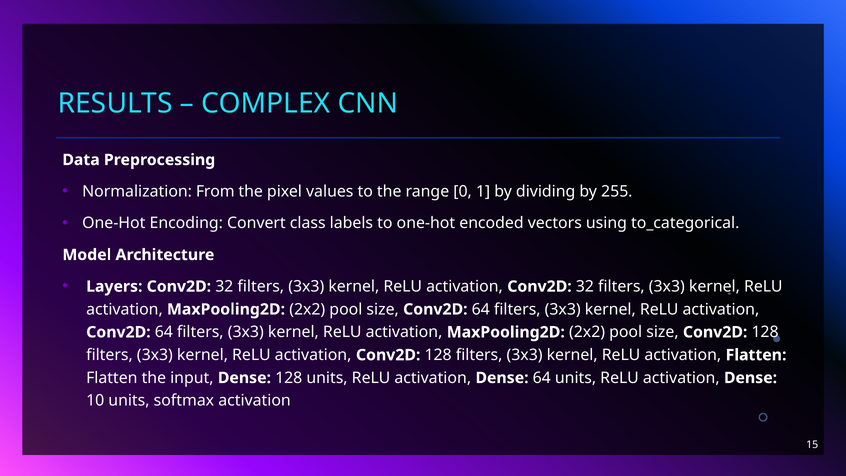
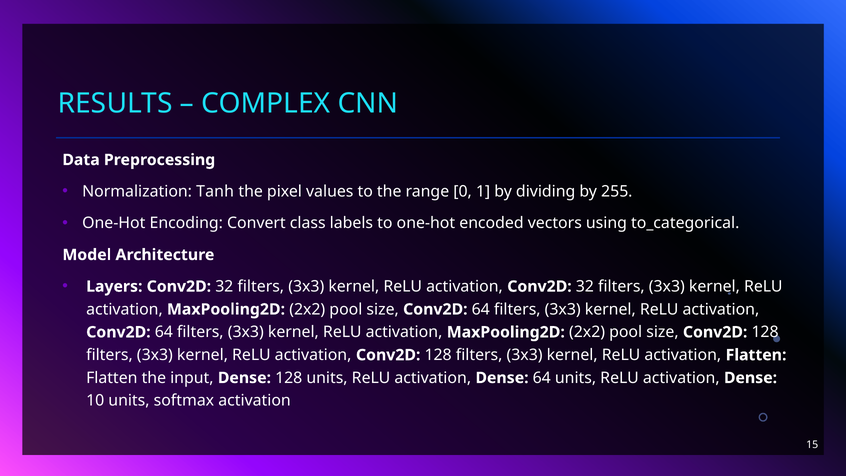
From: From -> Tanh (215, 191)
